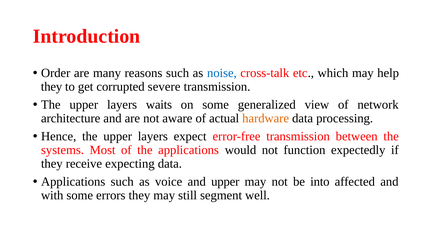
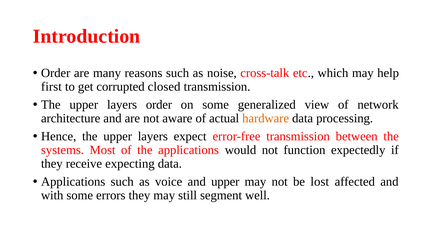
noise colour: blue -> black (222, 73)
they: they -> first (51, 87)
severe: severe -> closed (164, 87)
layers waits: waits -> order (159, 105)
into: into -> lost (320, 182)
